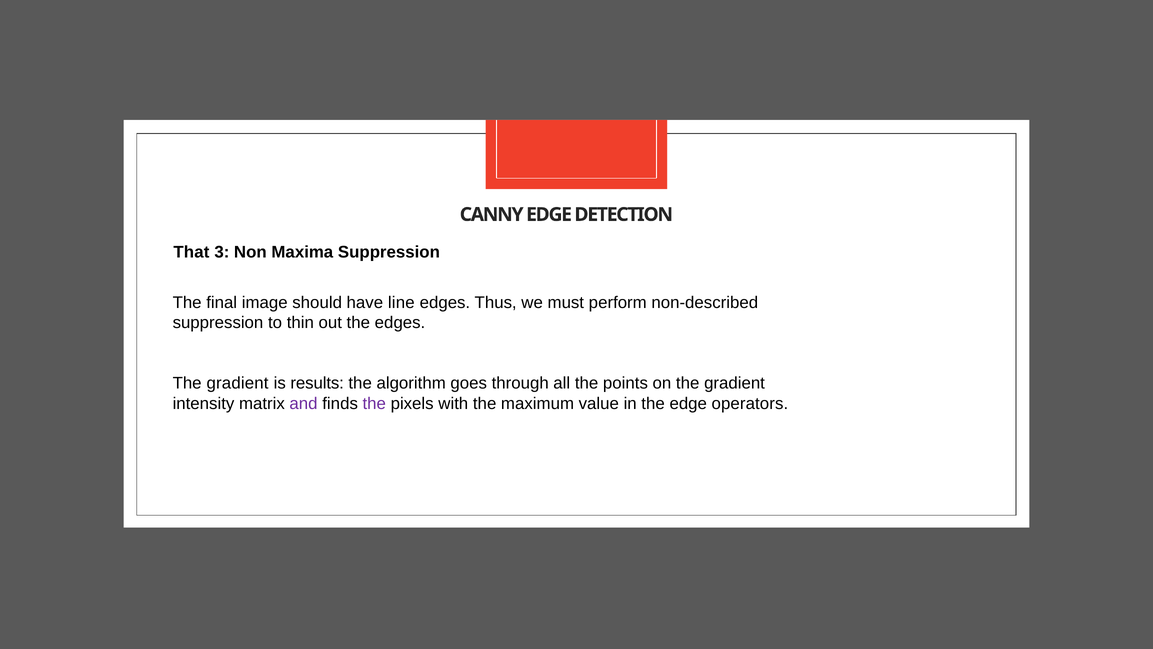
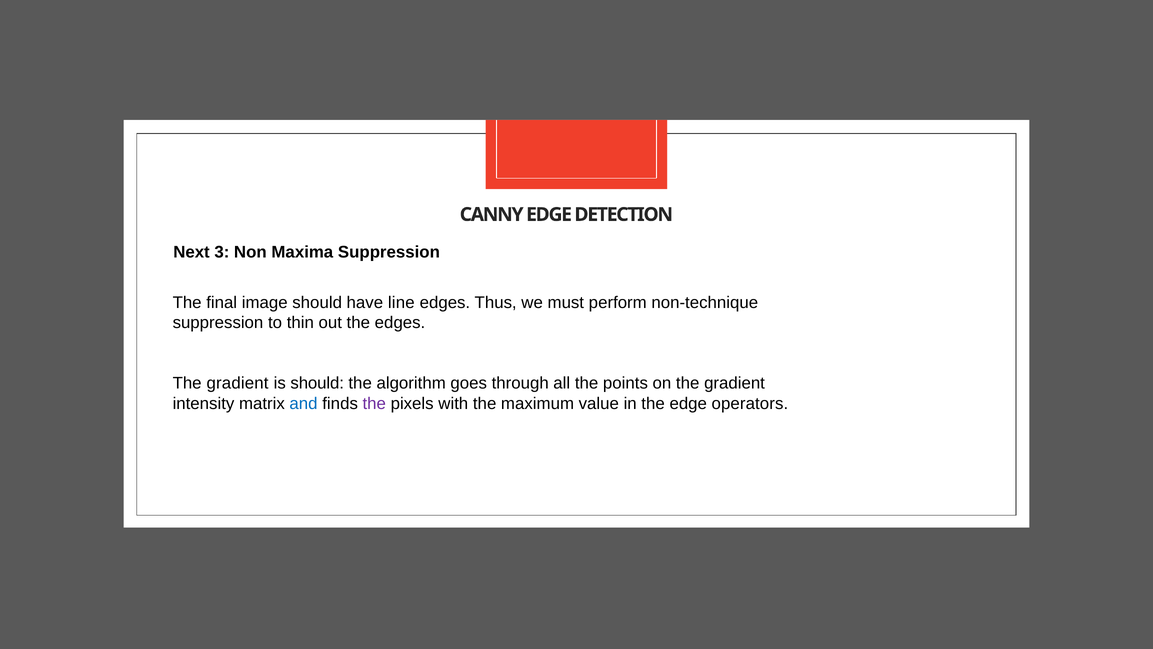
That: That -> Next (192, 252)
non-described: non-described -> non-technique (705, 302)
is results: results -> should (317, 383)
and colour: purple -> blue (304, 403)
